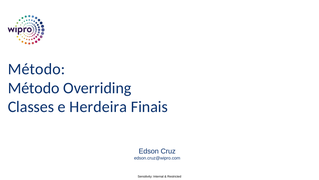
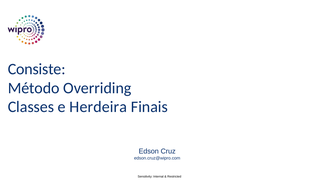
Método: Método -> Consiste (37, 69)
